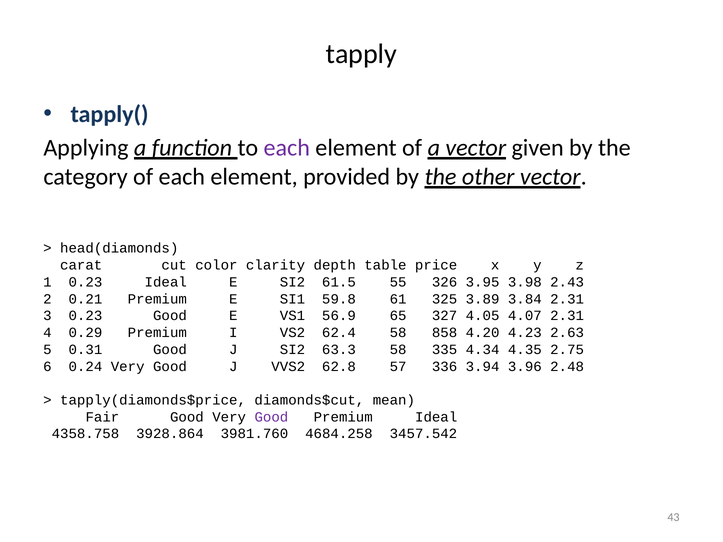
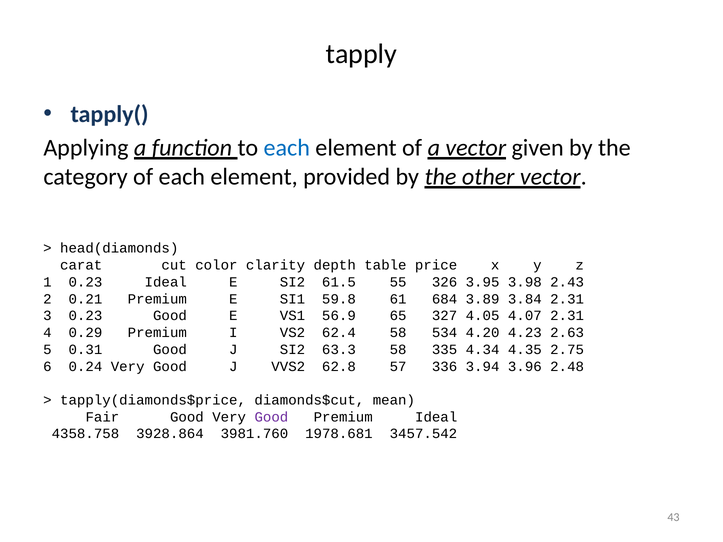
each colour: purple -> blue (287, 148)
325: 325 -> 684 (445, 299)
858: 858 -> 534 (445, 333)
4684.258: 4684.258 -> 1978.681 (339, 434)
